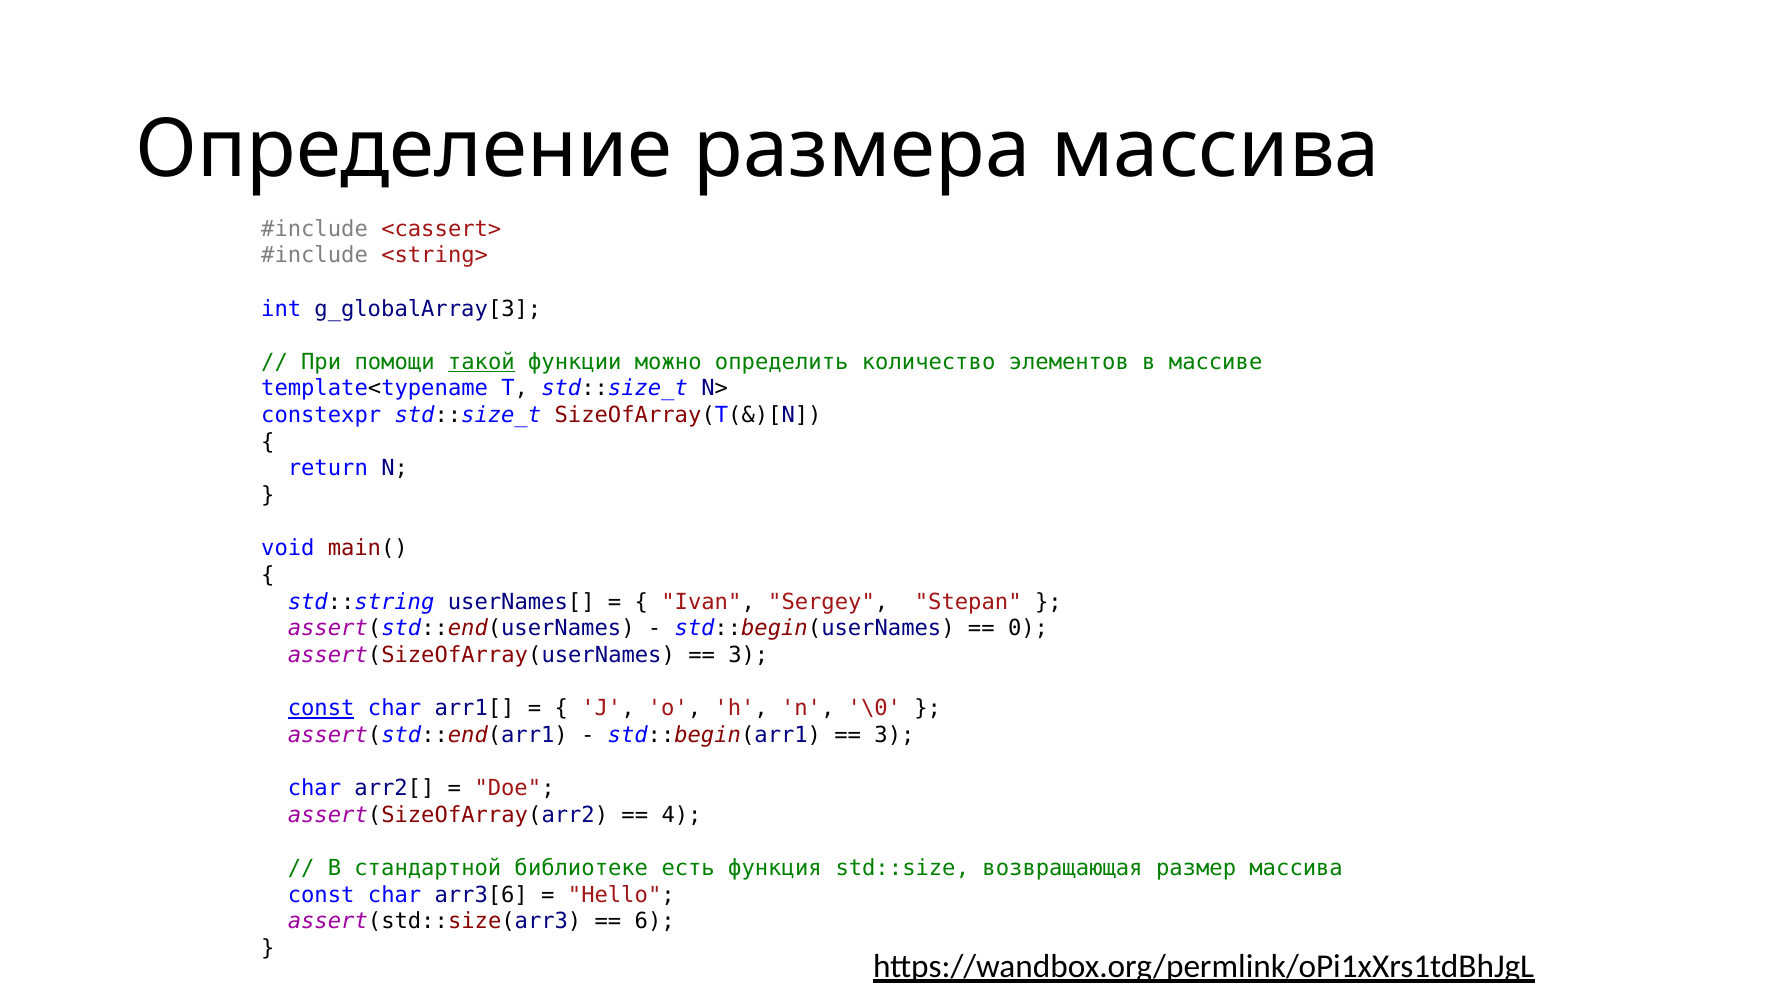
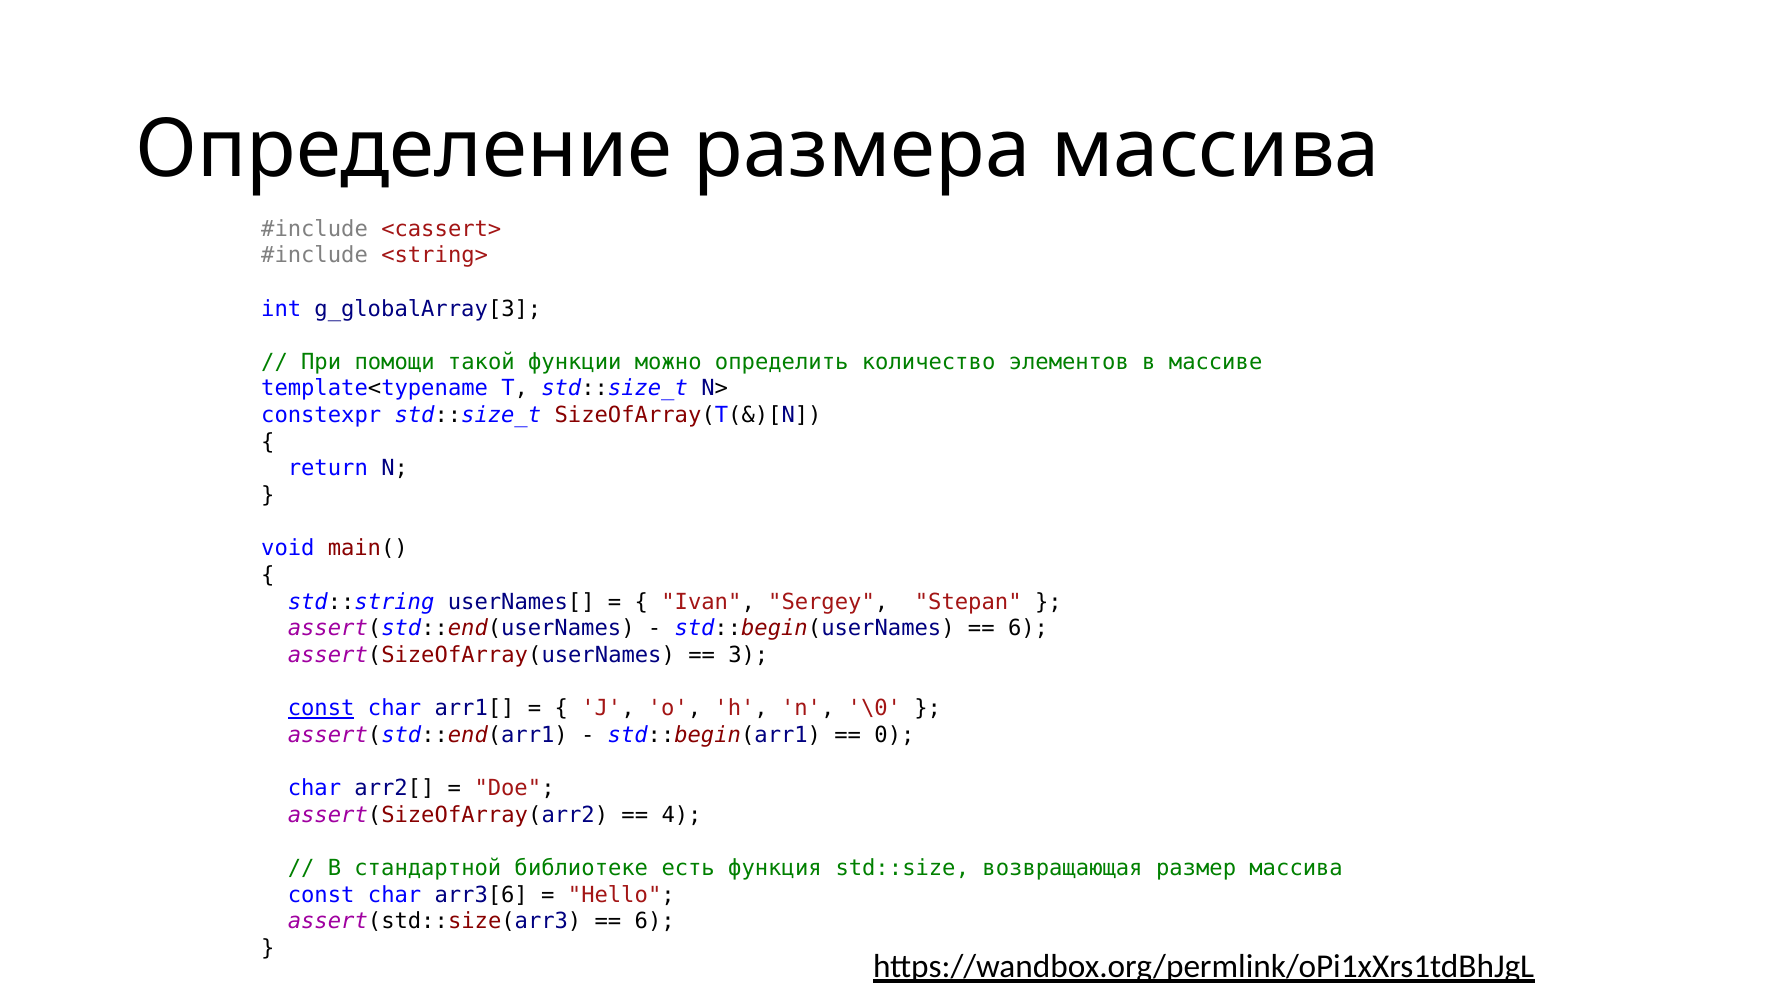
такой underline: present -> none (481, 362)
0: 0 -> 6 (1028, 628)
3: 3 -> 0 (894, 735)
